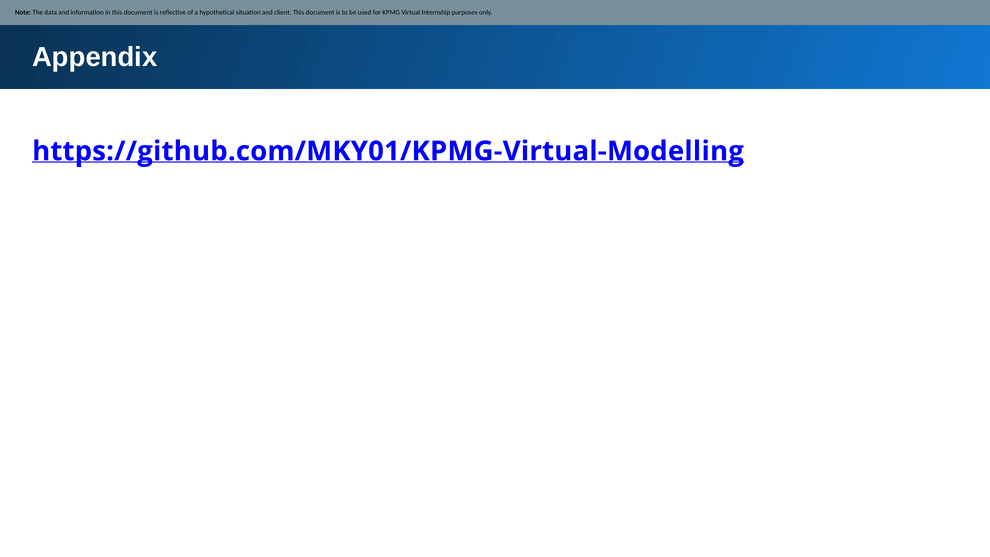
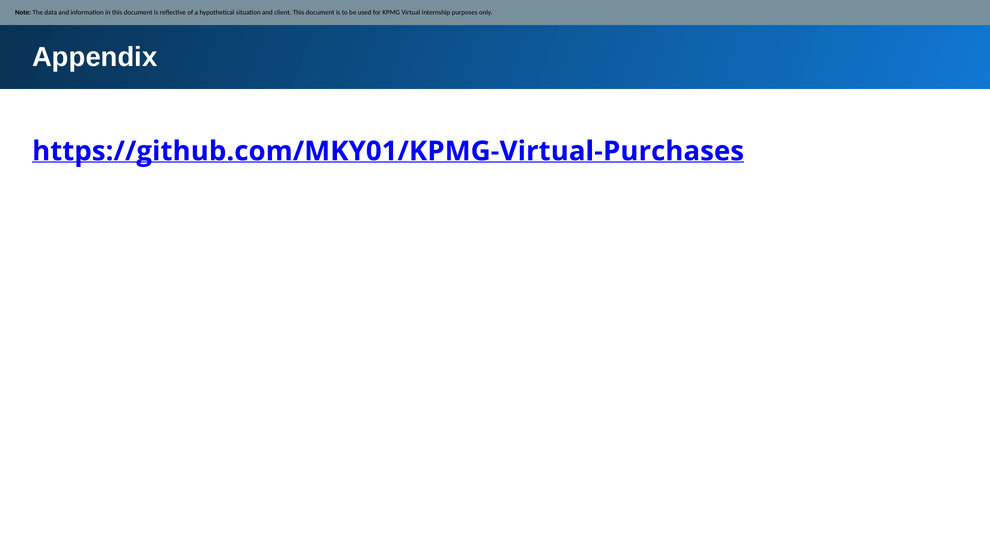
https://github.com/MKY01/KPMG-Virtual-Modelling: https://github.com/MKY01/KPMG-Virtual-Modelling -> https://github.com/MKY01/KPMG-Virtual-Purchases (388, 151)
